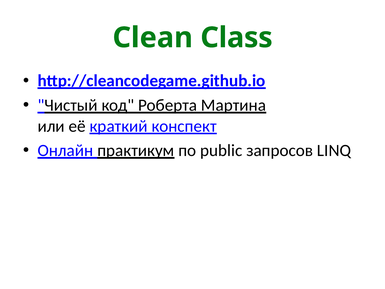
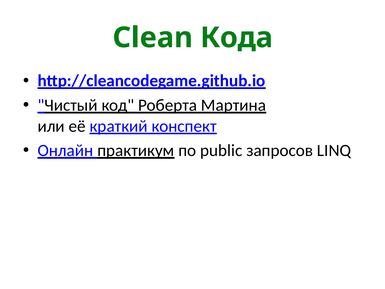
Class: Class -> Кода (237, 38)
